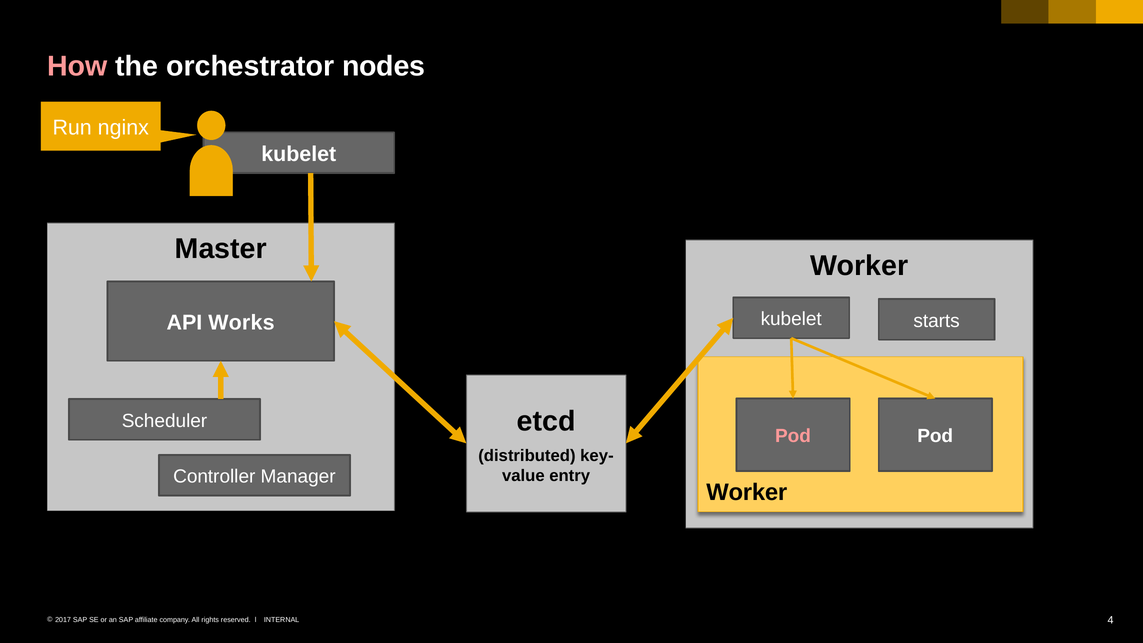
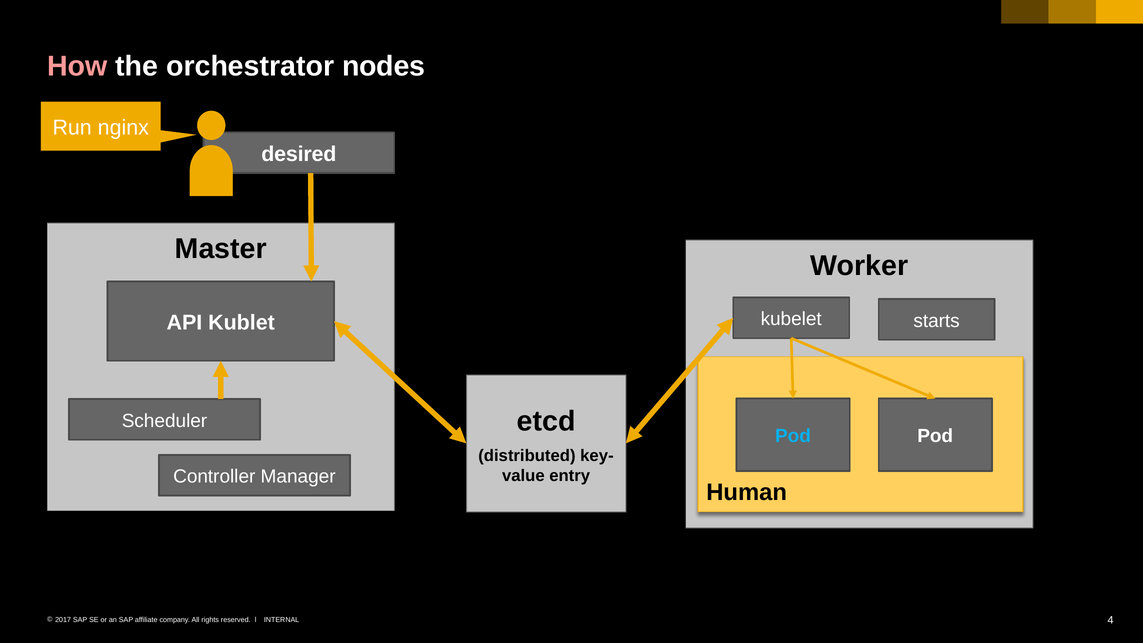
kubelet: kubelet -> desired (299, 154)
Works: Works -> Kublet (242, 323)
Pod colour: pink -> light blue (793, 436)
Worker: Worker -> Human (747, 492)
